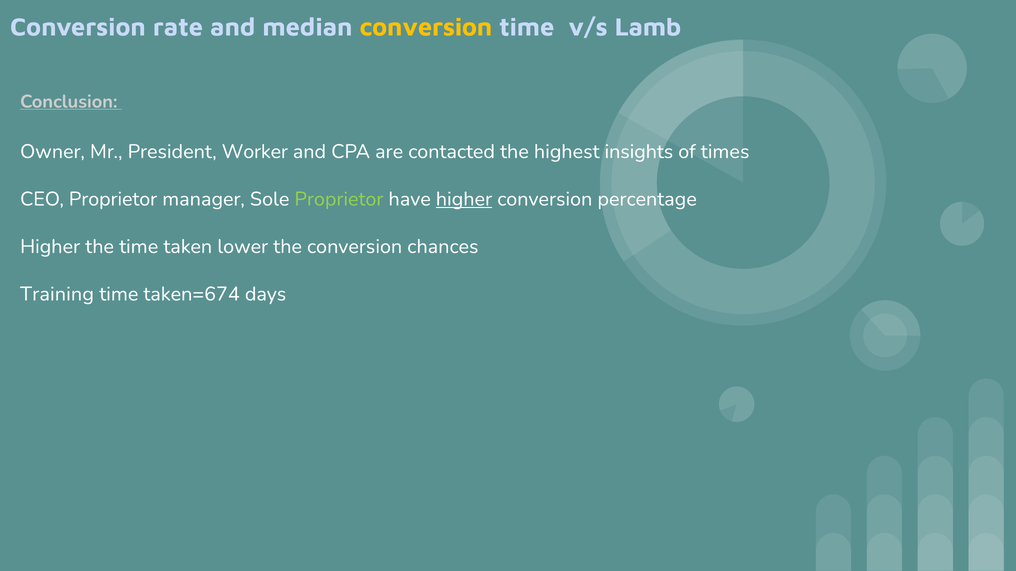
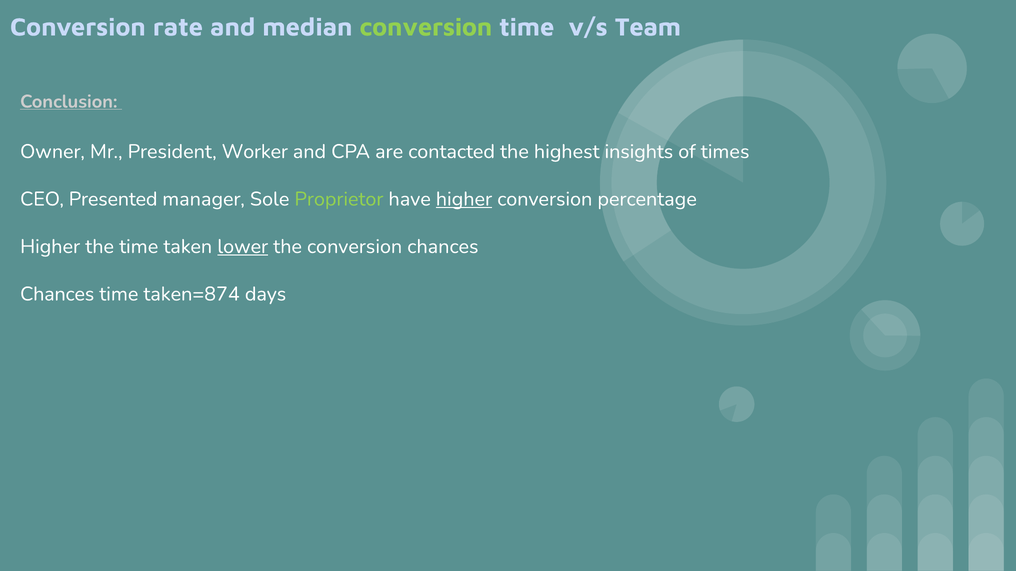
conversion colour: yellow -> light green (426, 27)
Lamb: Lamb -> Team (648, 27)
CEO Proprietor: Proprietor -> Presented (113, 199)
lower underline: none -> present (243, 247)
Training: Training -> Chances (57, 294)
taken=674: taken=674 -> taken=874 (192, 294)
